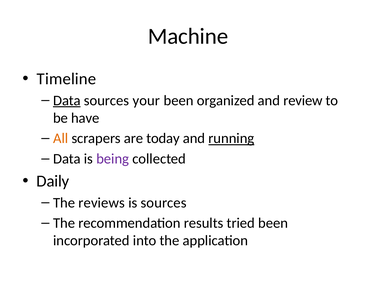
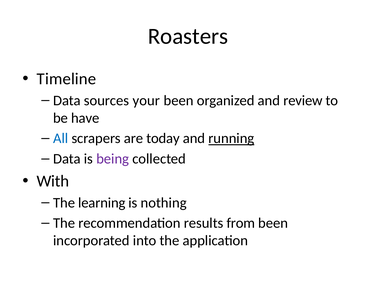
Machine: Machine -> Roasters (188, 36)
Data underline: present -> none (67, 100)
All colour: orange -> blue (61, 138)
Daily: Daily -> With (53, 181)
reviews: reviews -> learning (102, 203)
is sources: sources -> nothing (164, 203)
tried: tried -> from (241, 223)
